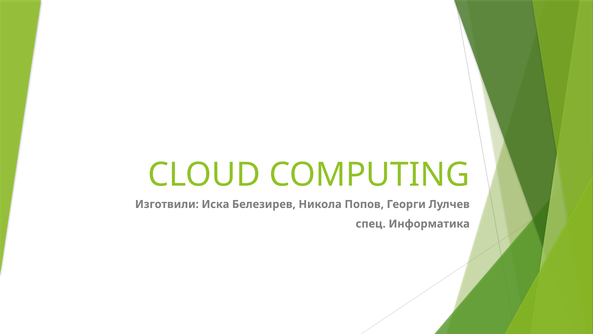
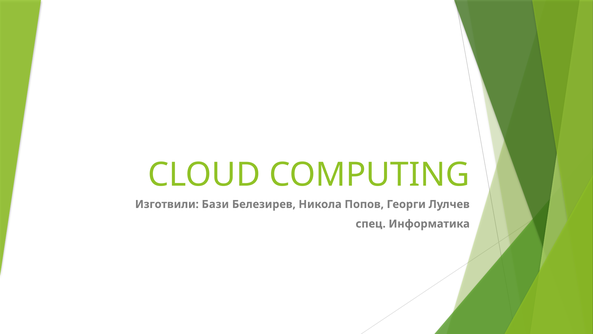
Иска: Иска -> Бази (215, 204)
